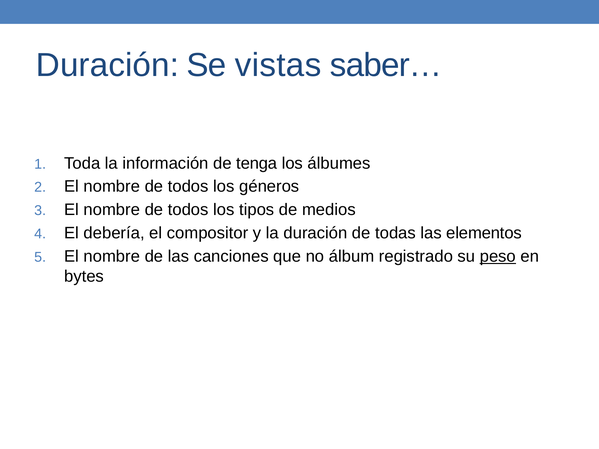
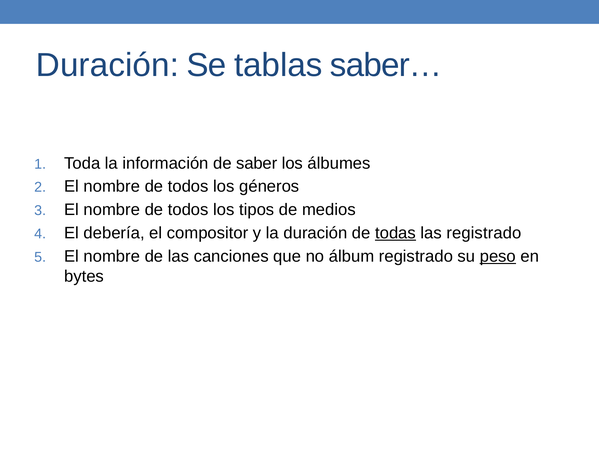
vistas: vistas -> tablas (278, 65)
tenga: tenga -> saber (257, 163)
todas underline: none -> present (395, 233)
las elementos: elementos -> registrado (484, 233)
